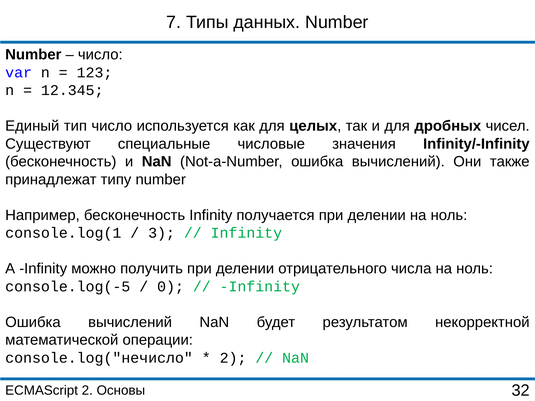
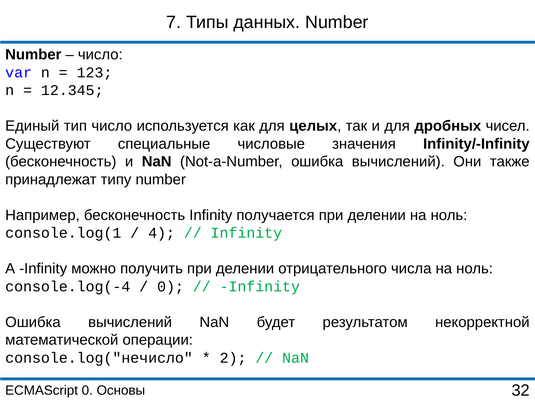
3: 3 -> 4 (162, 233)
console.log(-5: console.log(-5 -> console.log(-4 (68, 287)
ECMAScript 2: 2 -> 0 (87, 391)
